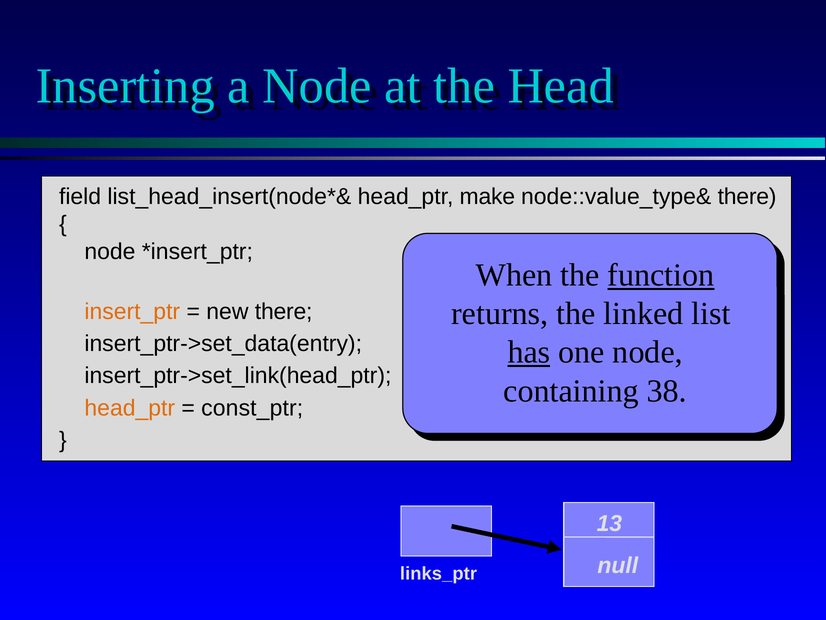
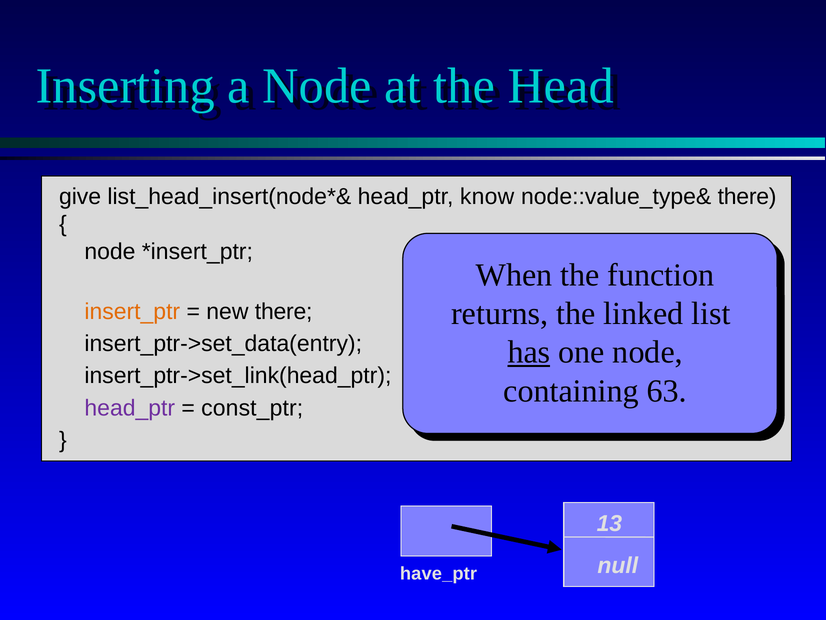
field: field -> give (80, 196)
make: make -> know (487, 196)
function underline: present -> none (661, 275)
38: 38 -> 63 (667, 391)
head_ptr colour: orange -> purple (130, 408)
links_ptr: links_ptr -> have_ptr (439, 573)
